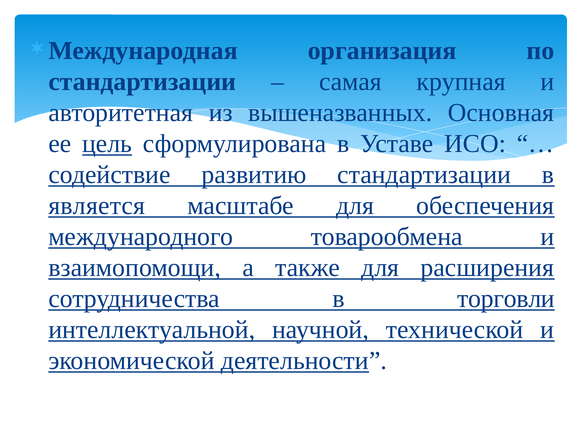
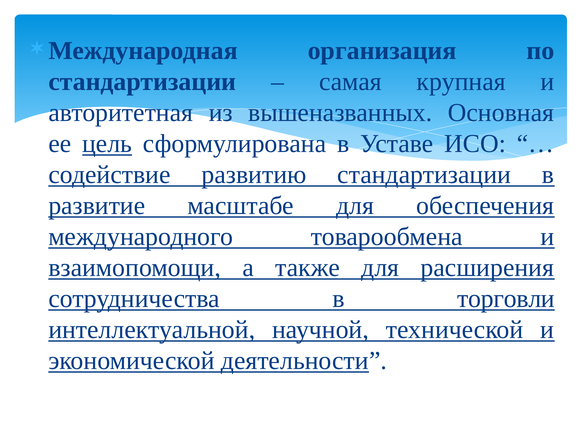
является: является -> развитие (97, 205)
